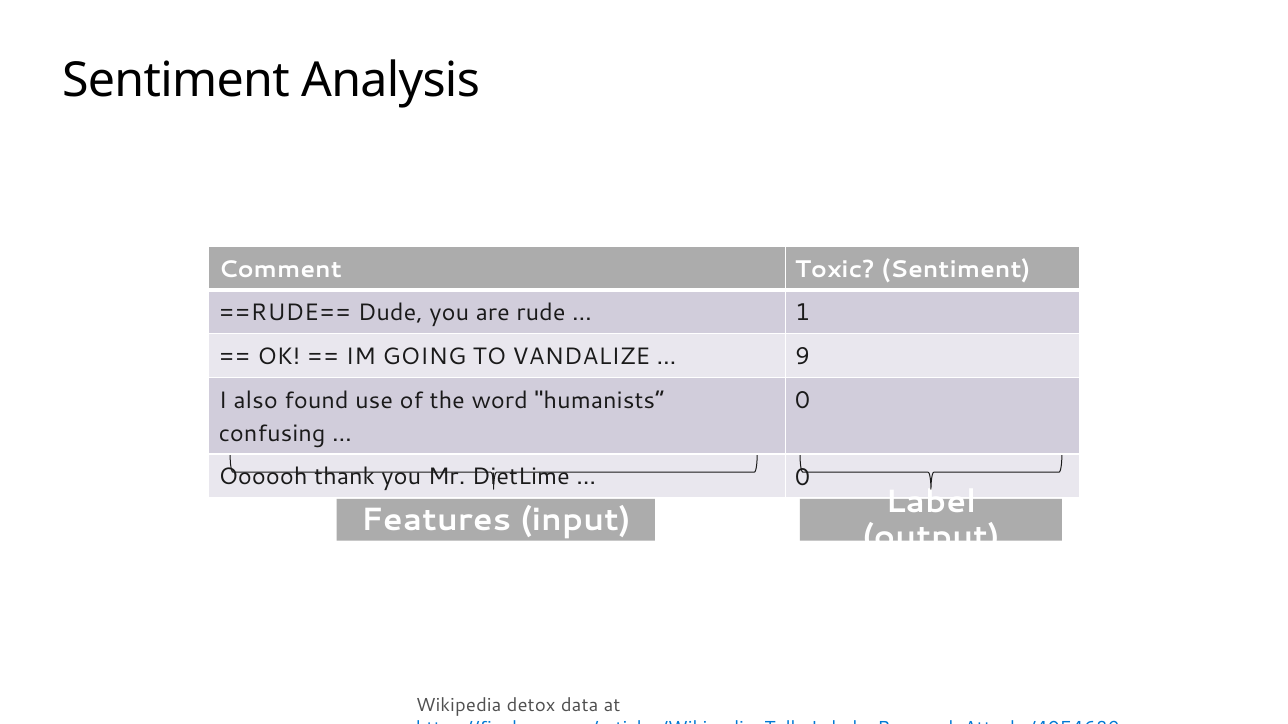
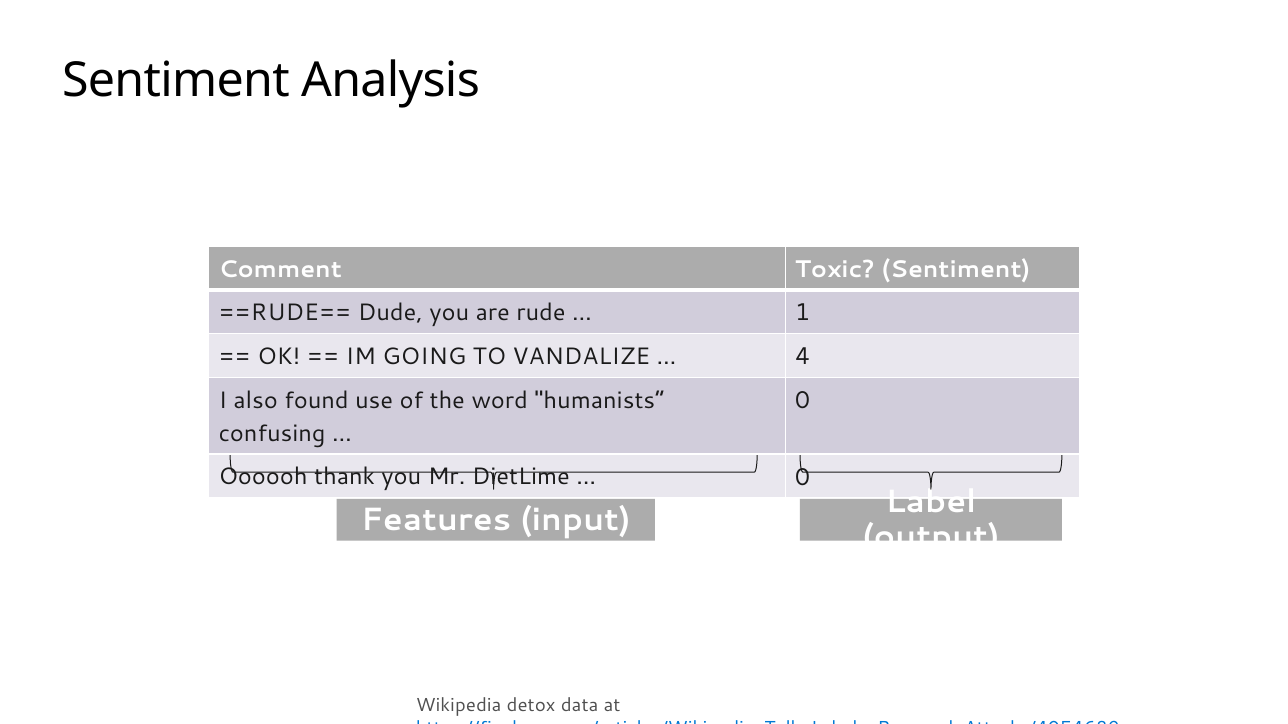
9: 9 -> 4 (802, 357)
